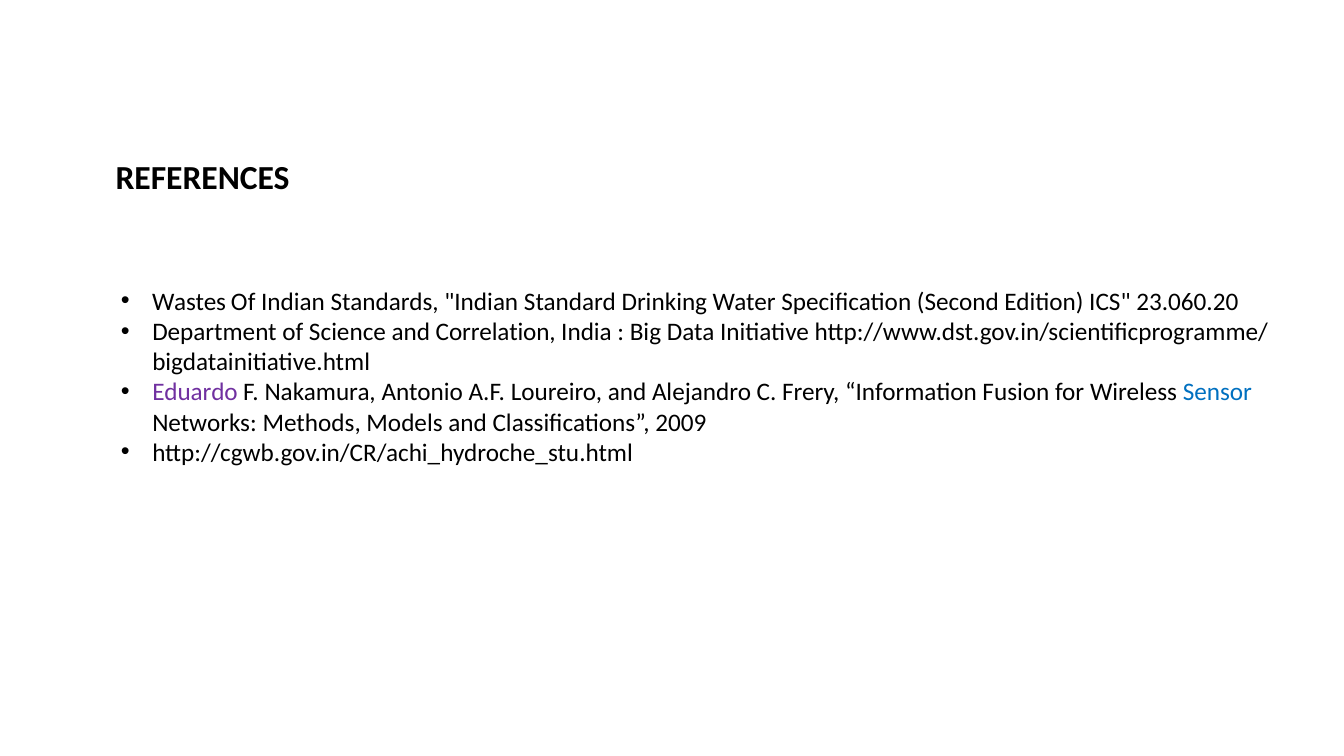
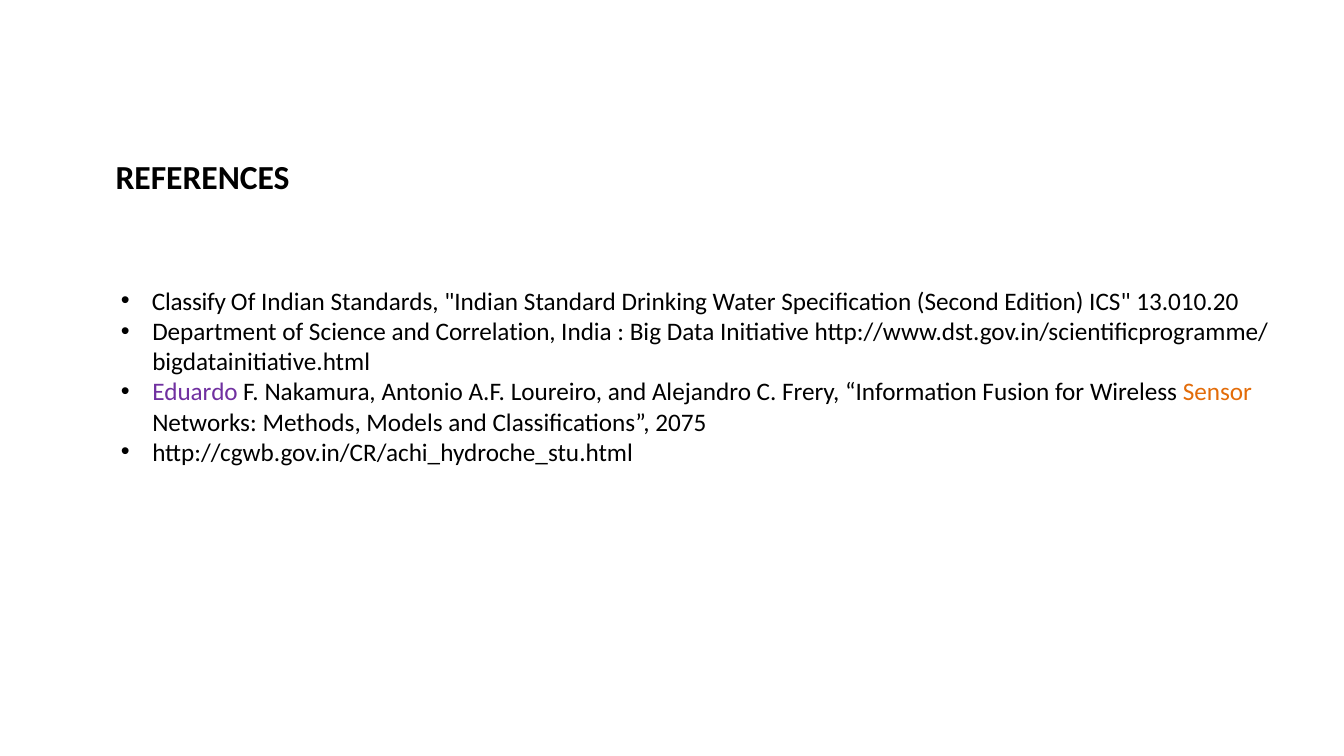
Wastes: Wastes -> Classify (189, 302)
23.060.20: 23.060.20 -> 13.010.20 (1187, 302)
Sensor colour: blue -> orange (1217, 393)
2009: 2009 -> 2075 (681, 423)
